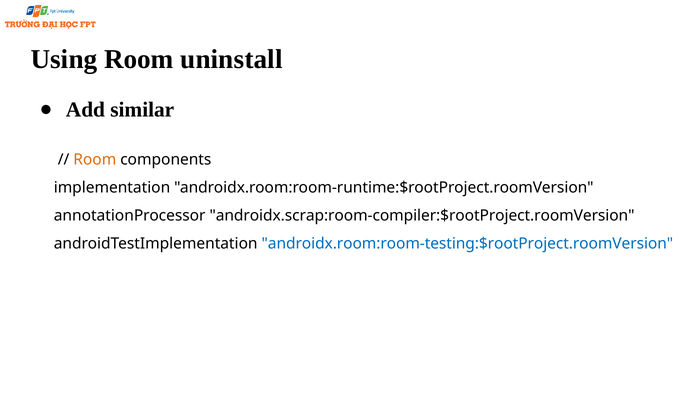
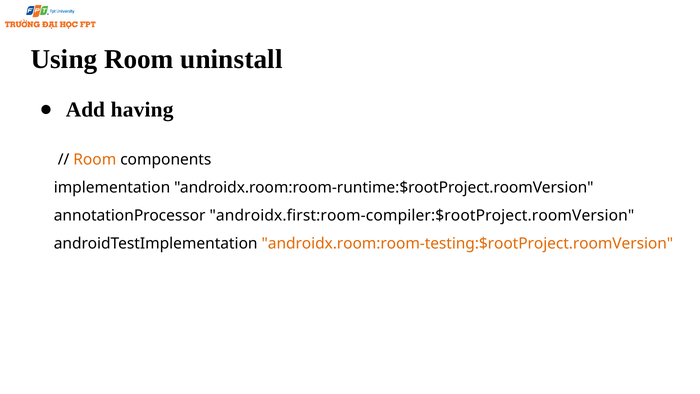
similar: similar -> having (142, 110)
androidx.scrap:room-compiler:$rootProject.roomVersion: androidx.scrap:room-compiler:$rootProject.roomVersion -> androidx.first:room-compiler:$rootProject.roomVersion (422, 216)
androidx.room:room-testing:$rootProject.roomVersion colour: blue -> orange (467, 244)
